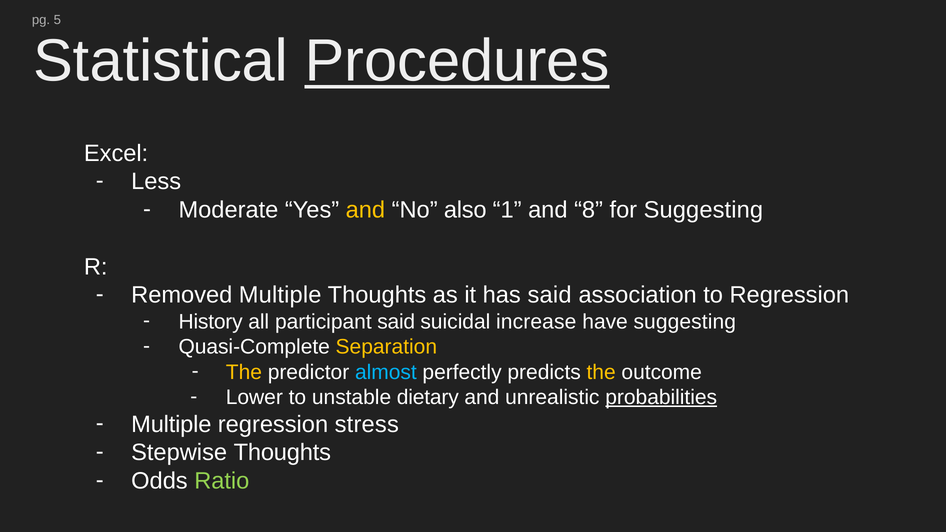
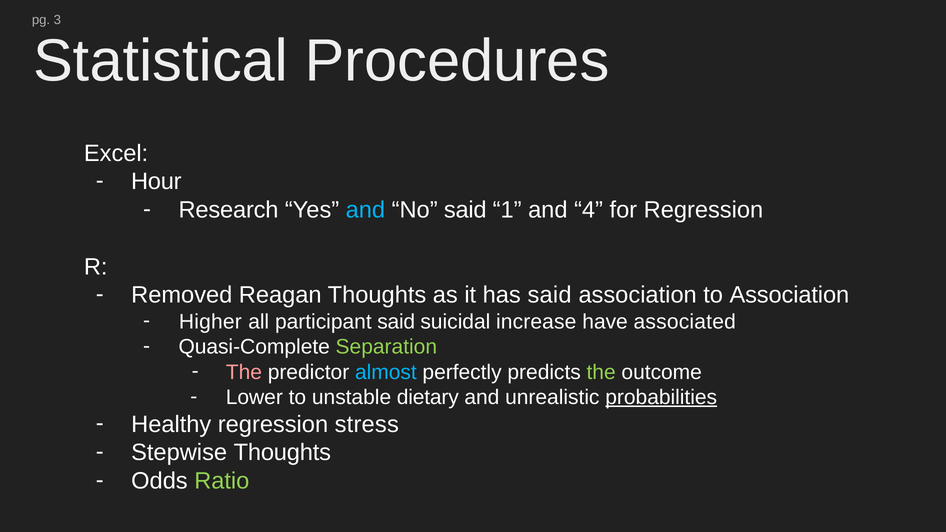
5: 5 -> 3 (57, 20)
Procedures underline: present -> none (457, 61)
Less: Less -> Hour (156, 182)
Moderate: Moderate -> Research (229, 210)
and colour: yellow -> light blue (365, 210)
No also: also -> said (465, 210)
8: 8 -> 4 (589, 210)
for Suggesting: Suggesting -> Regression (703, 210)
Removed Multiple: Multiple -> Reagan (280, 295)
to Regression: Regression -> Association (789, 295)
History: History -> Higher (210, 322)
have suggesting: suggesting -> associated (685, 322)
Separation colour: yellow -> light green (386, 347)
The colour: yellow -> pink (244, 372)
the colour: yellow -> light green (601, 372)
Multiple: Multiple -> Healthy (171, 424)
